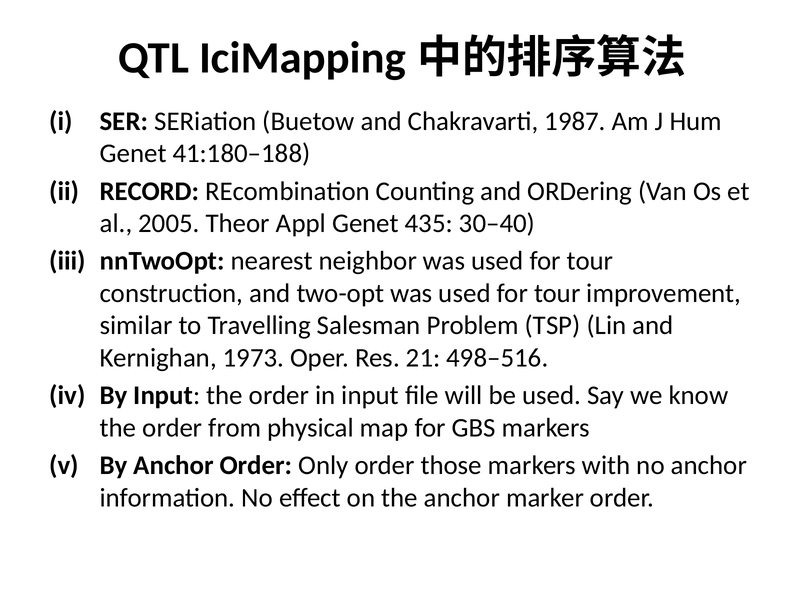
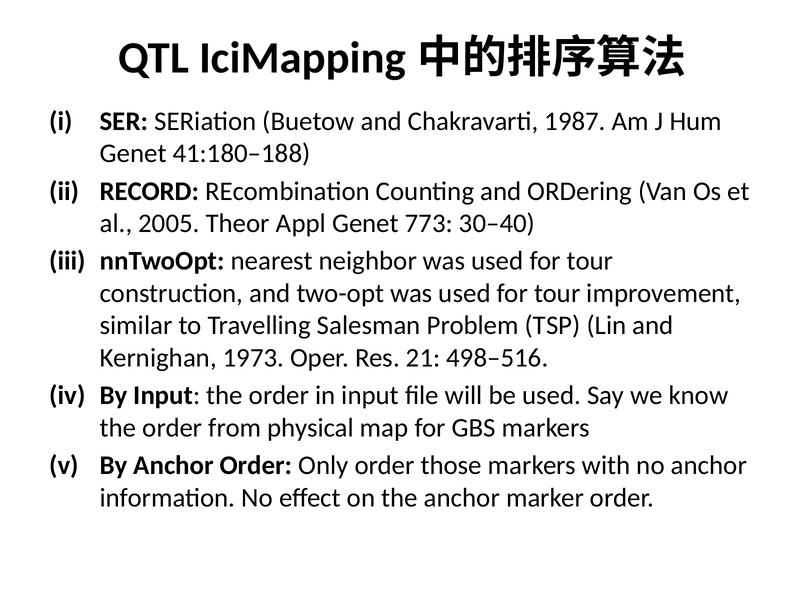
435: 435 -> 773 (429, 224)
